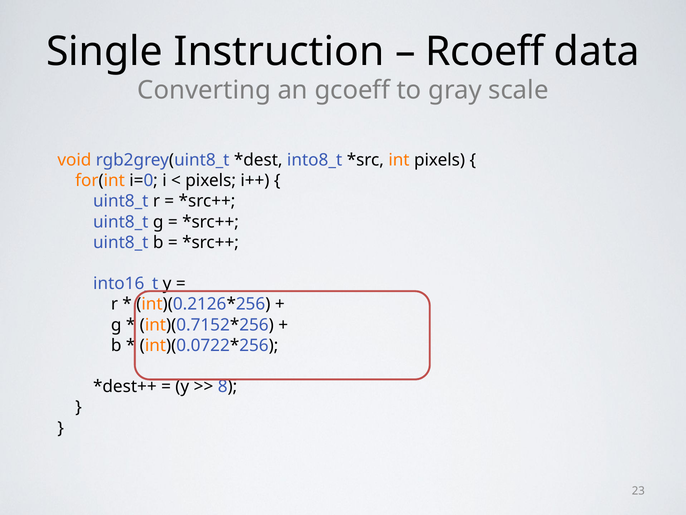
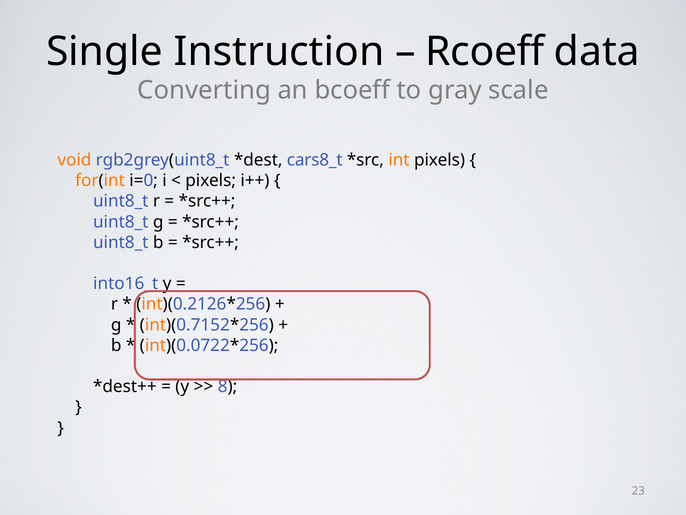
gcoeff: gcoeff -> bcoeff (352, 90)
into8_t: into8_t -> cars8_t (315, 160)
